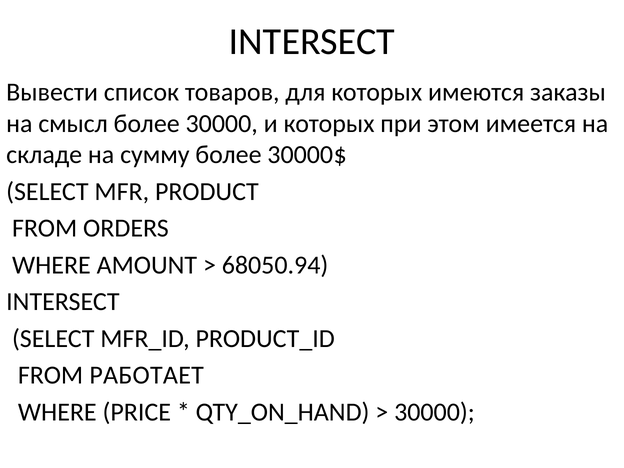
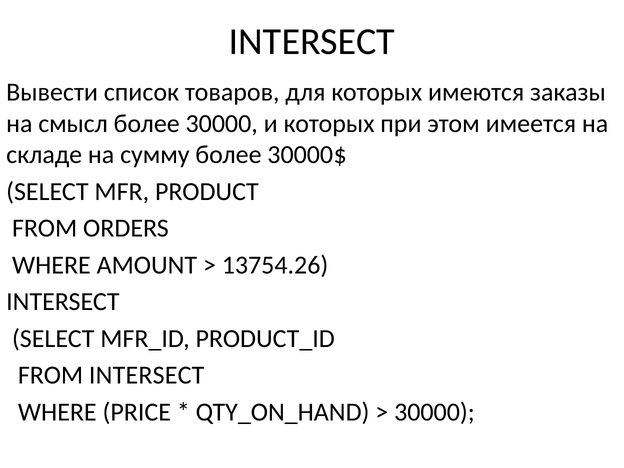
68050.94: 68050.94 -> 13754.26 (275, 265)
FROM РАБОТАЕТ: РАБОТАЕТ -> INTERSECT (147, 375)
